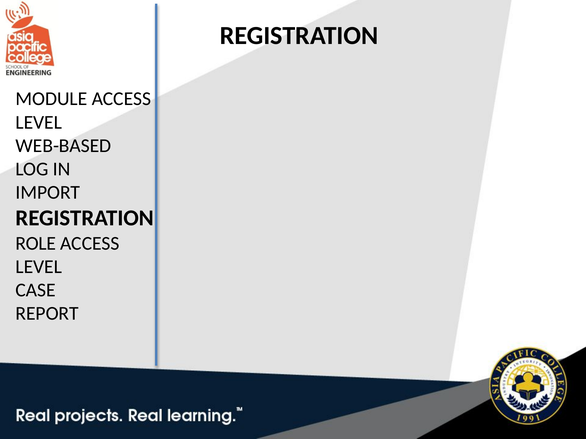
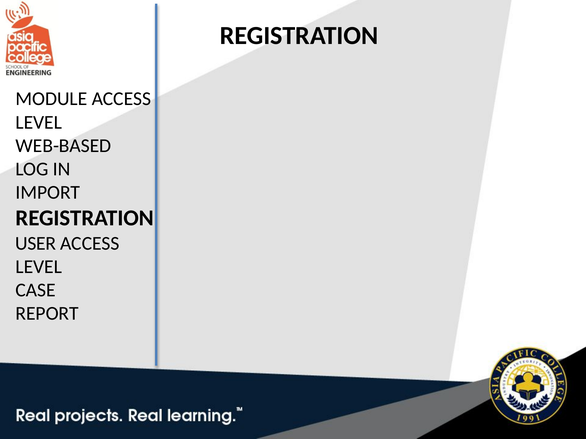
ROLE: ROLE -> USER (36, 244)
